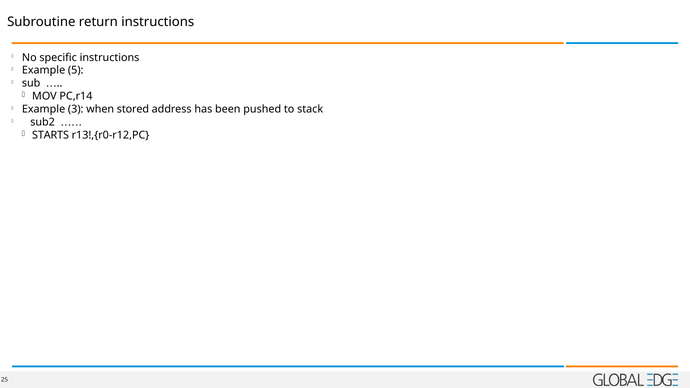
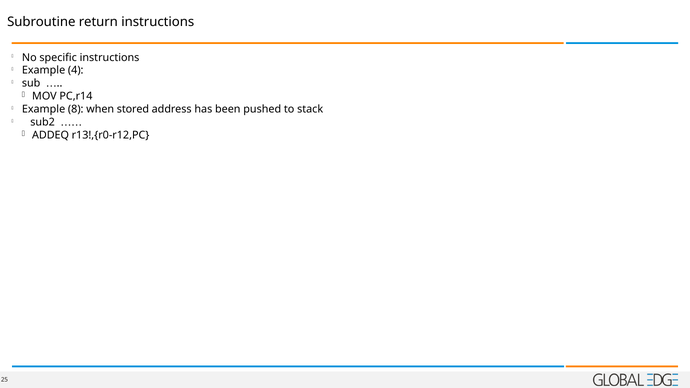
5: 5 -> 4 (76, 70)
3: 3 -> 8 (76, 109)
STARTS: STARTS -> ADDEQ (51, 135)
